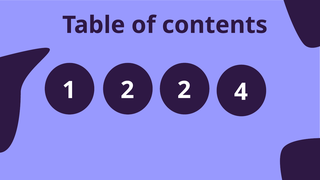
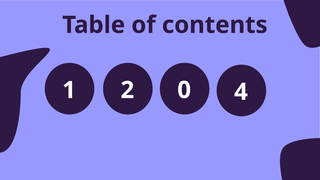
2 2: 2 -> 0 (184, 90)
